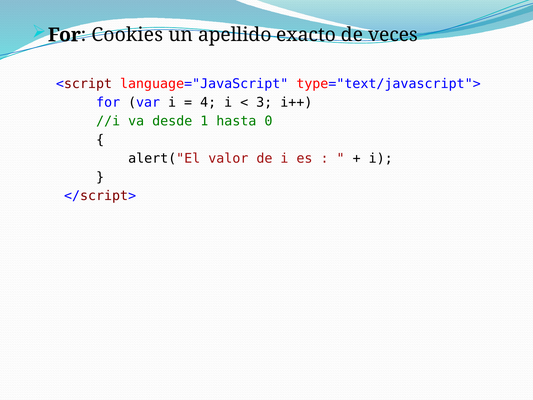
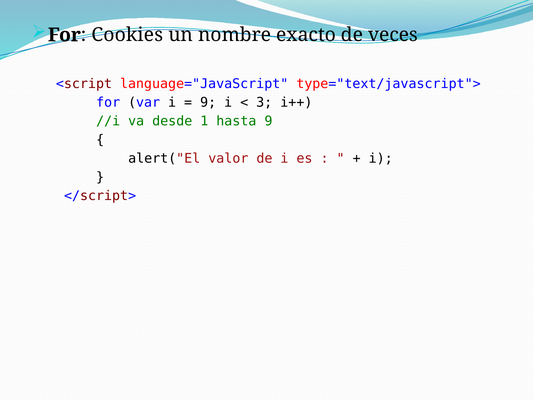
apellido: apellido -> nombre (235, 35)
4: 4 -> 9 (208, 102)
hasta 0: 0 -> 9 (268, 121)
